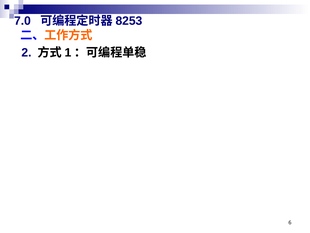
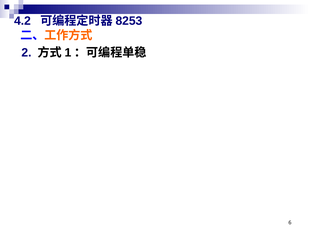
7.0: 7.0 -> 4.2 (22, 21)
